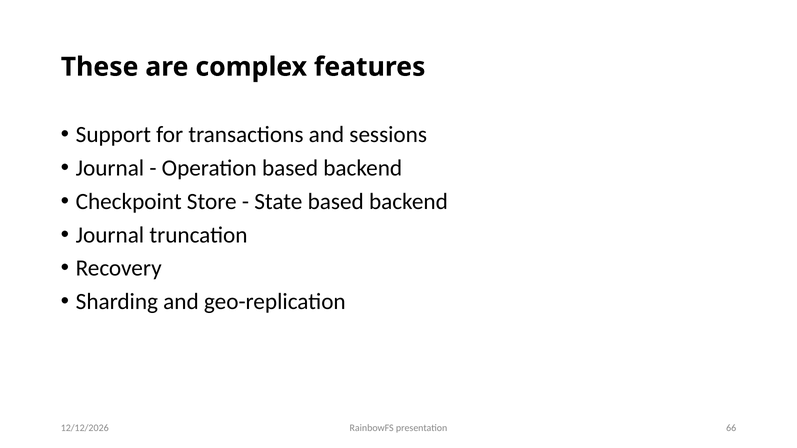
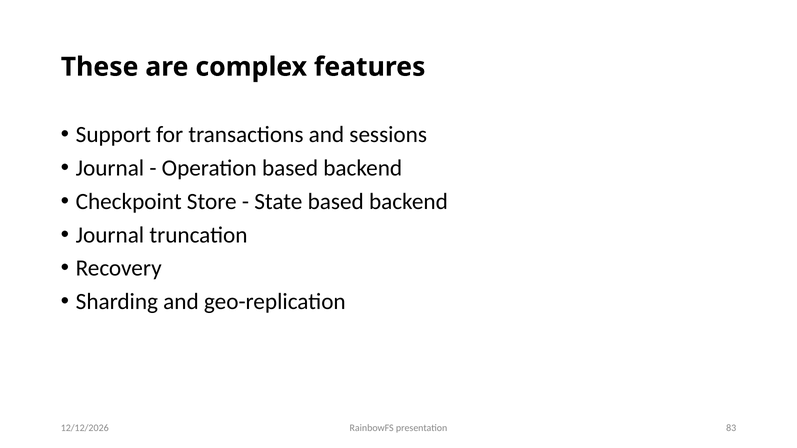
66: 66 -> 83 (731, 428)
